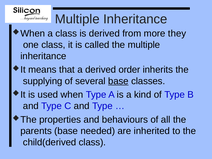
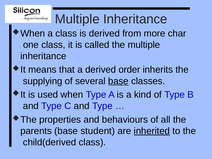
they: they -> char (177, 33)
needed: needed -> student (98, 131)
inherited underline: none -> present (152, 131)
